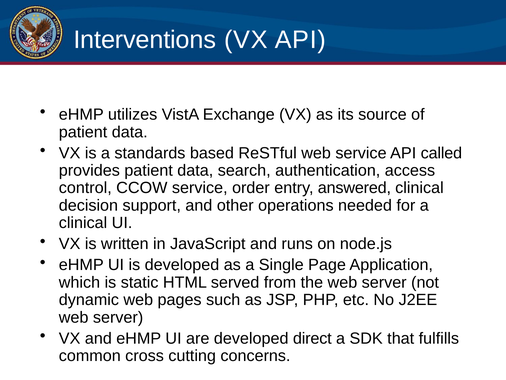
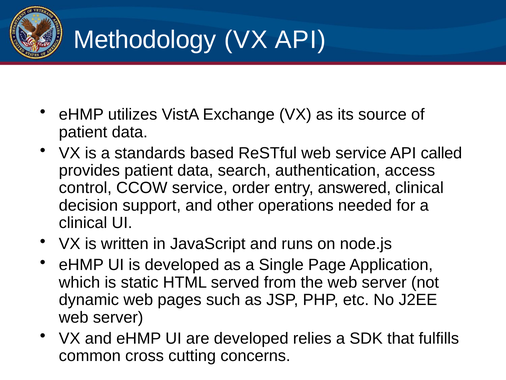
Interventions: Interventions -> Methodology (145, 40)
direct: direct -> relies (312, 338)
